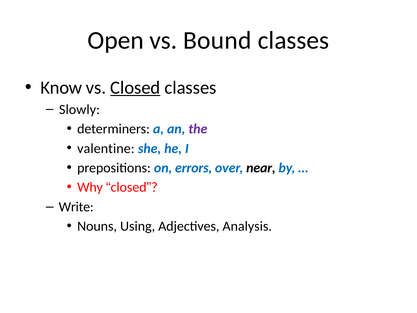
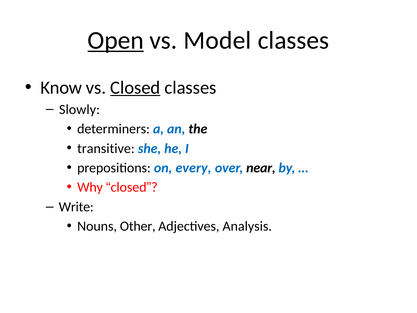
Open underline: none -> present (116, 40)
Bound: Bound -> Model (217, 40)
the colour: purple -> black (198, 129)
valentine: valentine -> transitive (106, 148)
errors: errors -> every (193, 168)
Using: Using -> Other (138, 226)
